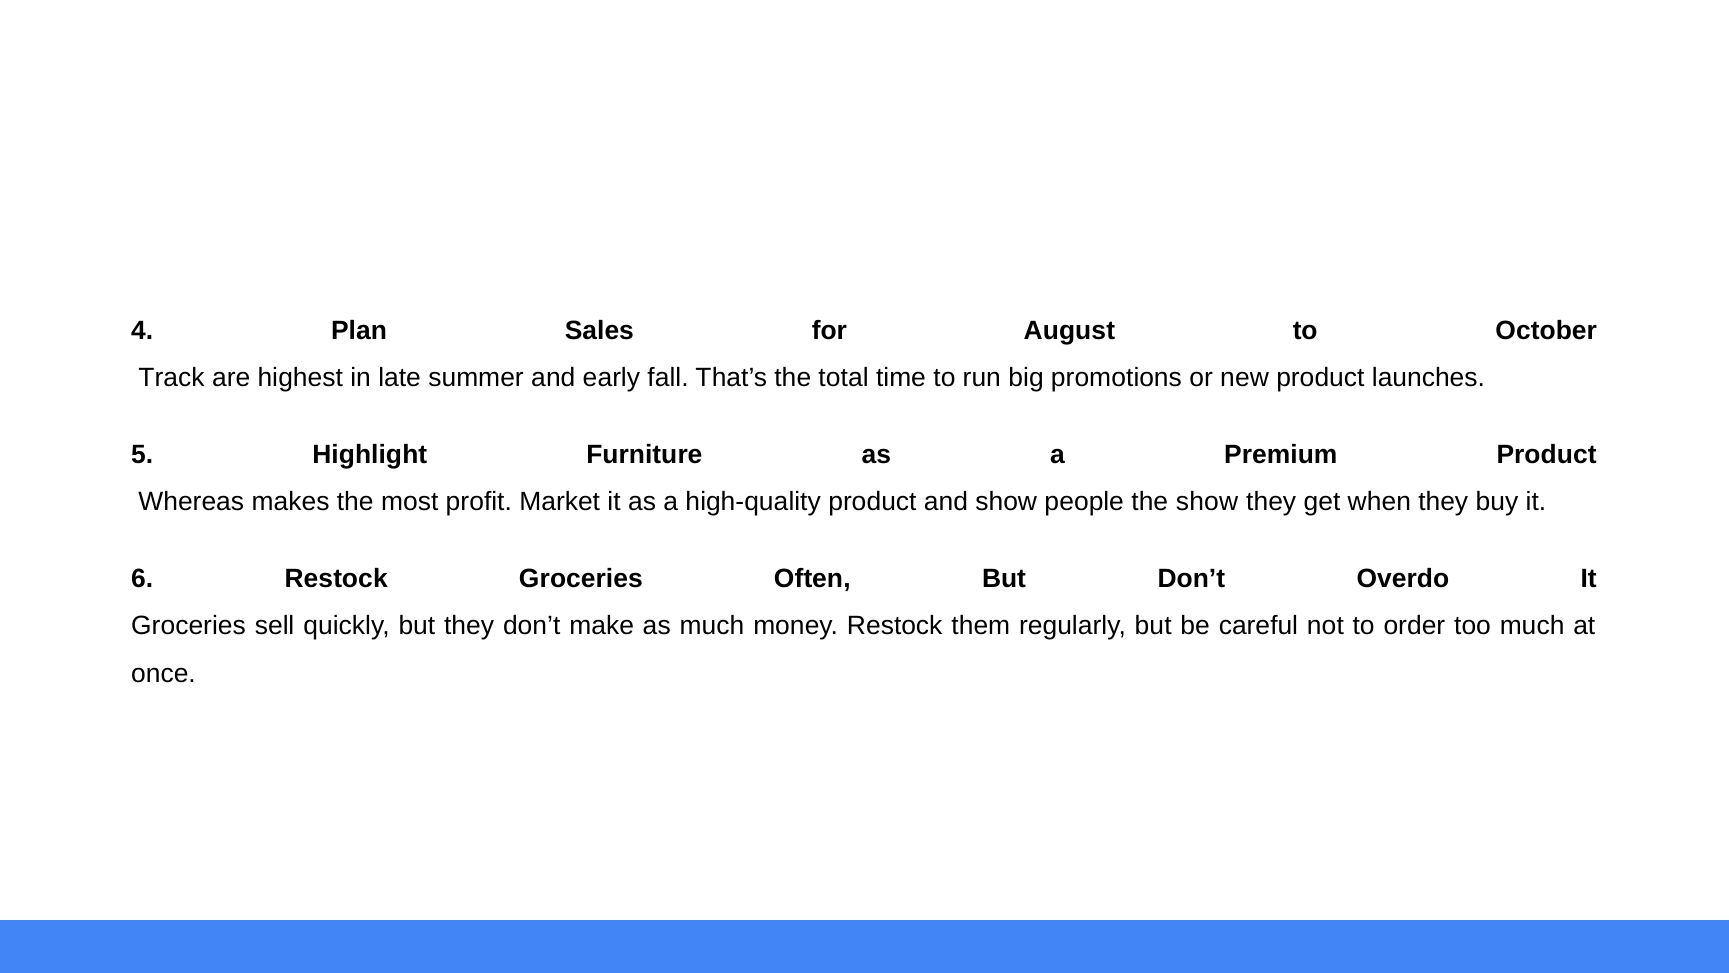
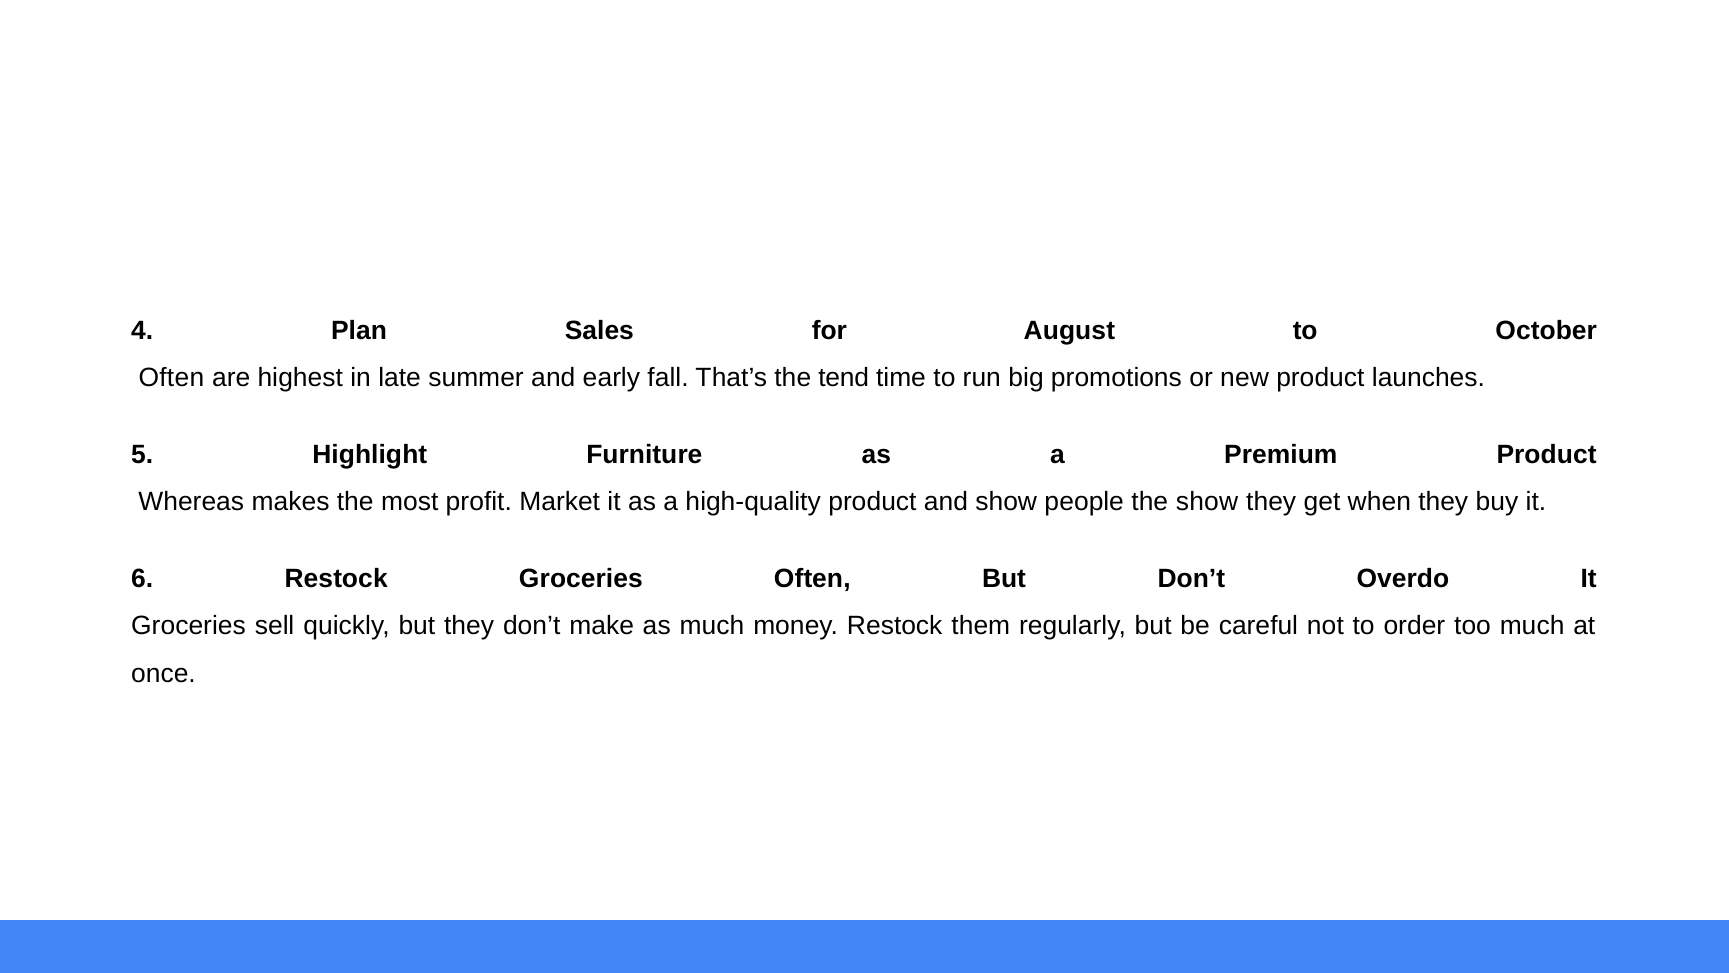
Track: Track -> Often (171, 378)
total: total -> tend (844, 378)
